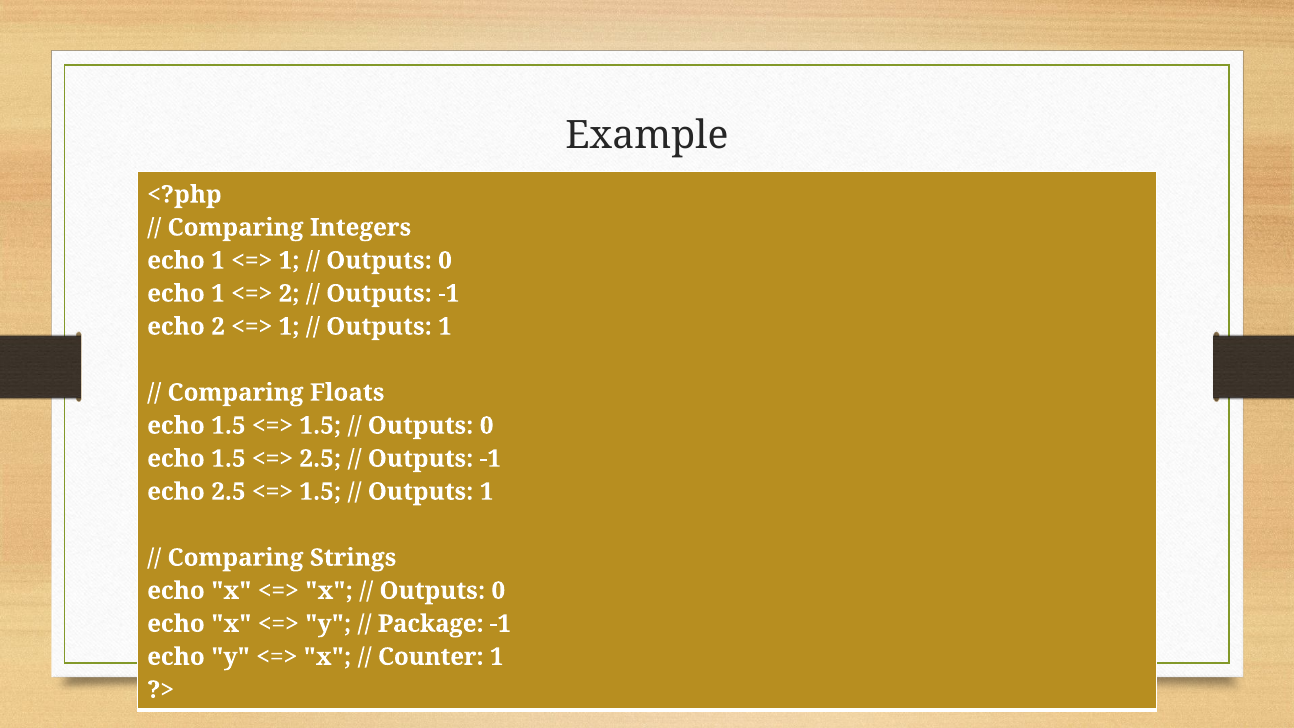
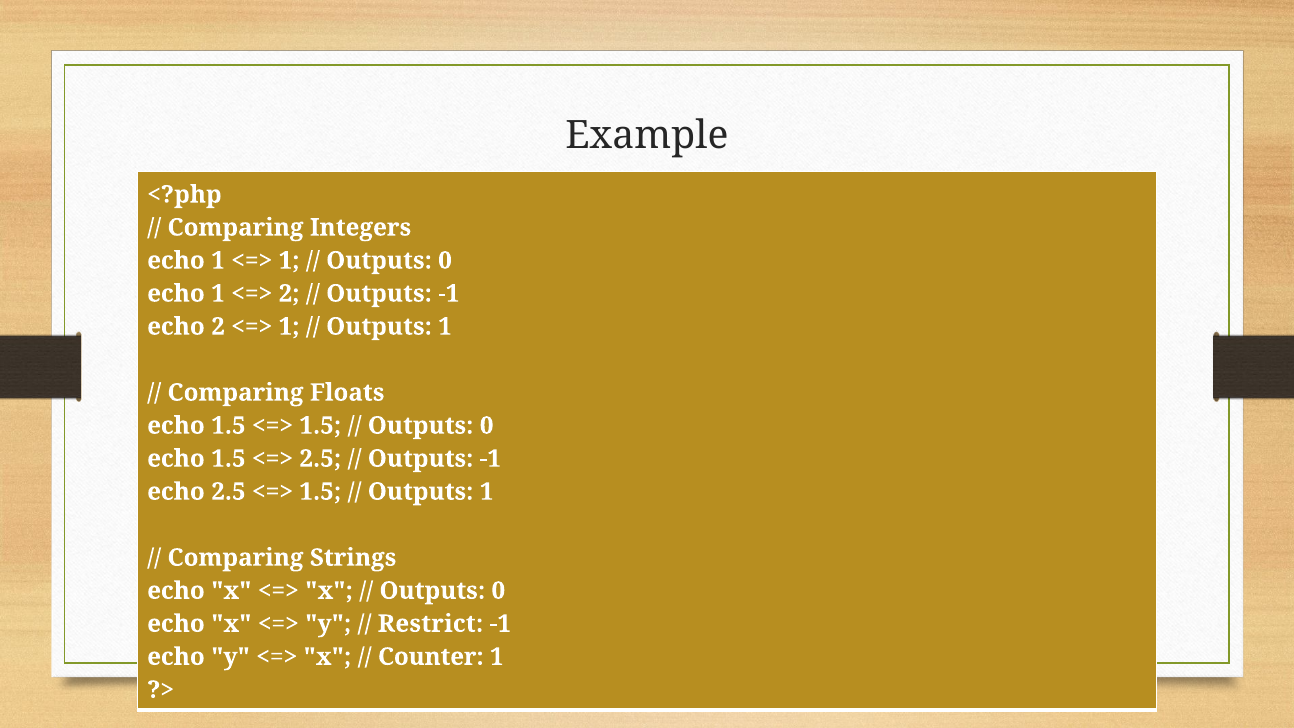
Package: Package -> Restrict (431, 624)
